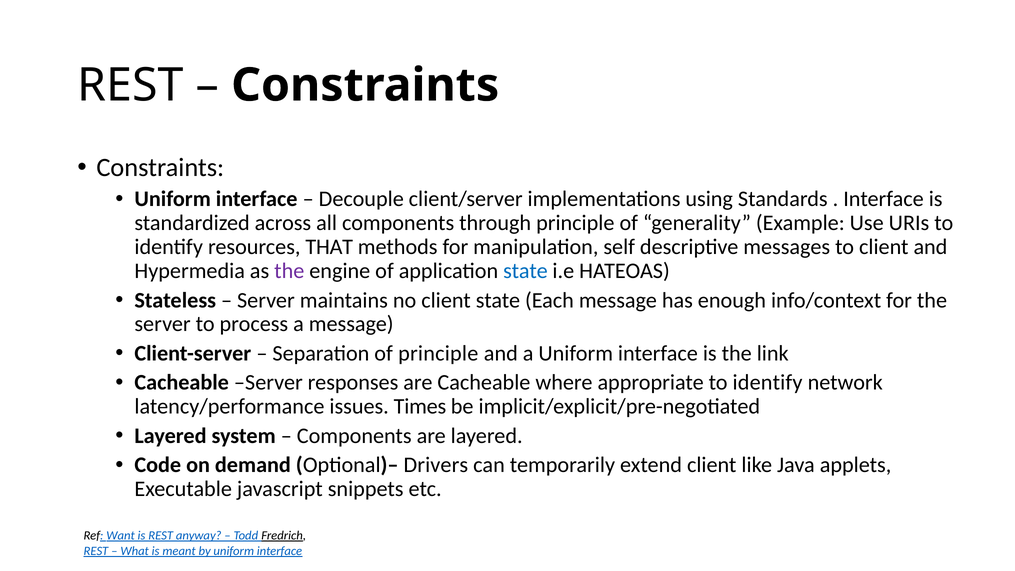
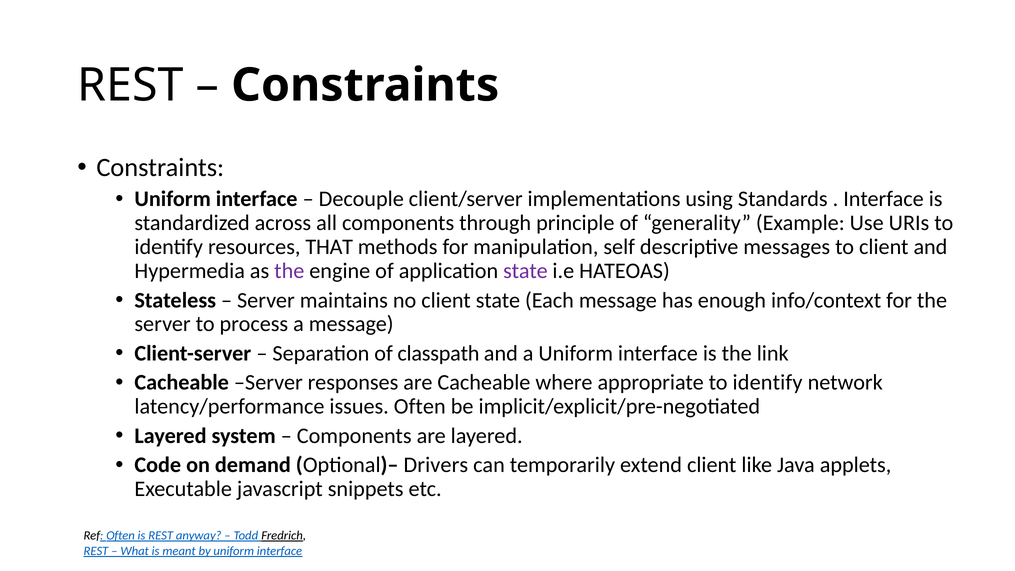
state colour: blue -> purple (525, 271)
of principle: principle -> classpath (438, 353)
issues Times: Times -> Often (420, 407)
Ref Want: Want -> Often (121, 535)
